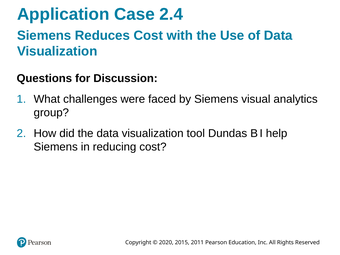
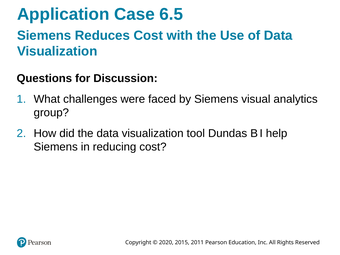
2.4: 2.4 -> 6.5 (171, 14)
